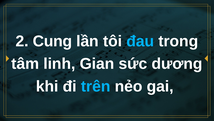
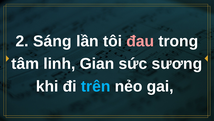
Cung: Cung -> Sáng (52, 41)
đau colour: light blue -> pink (140, 41)
dương: dương -> sương (177, 63)
